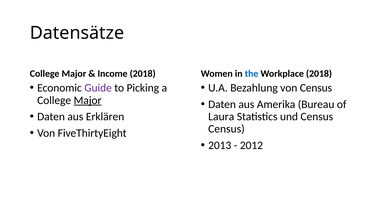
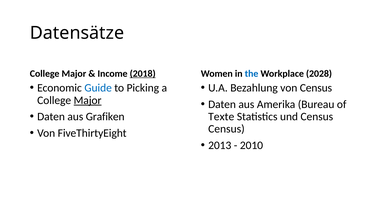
2018 underline: none -> present (143, 74)
Workplace 2018: 2018 -> 2028 (319, 74)
Guide colour: purple -> blue (98, 88)
Erklären: Erklären -> Grafiken (105, 117)
Laura: Laura -> Texte (221, 117)
2012: 2012 -> 2010 (251, 145)
